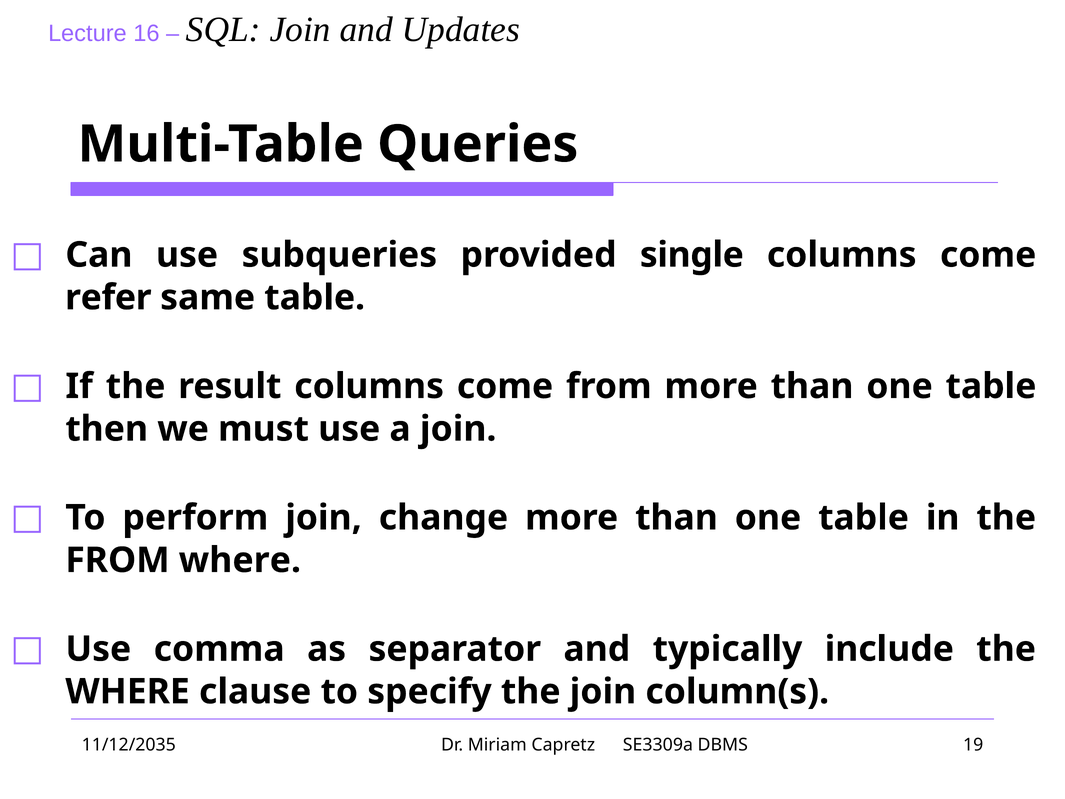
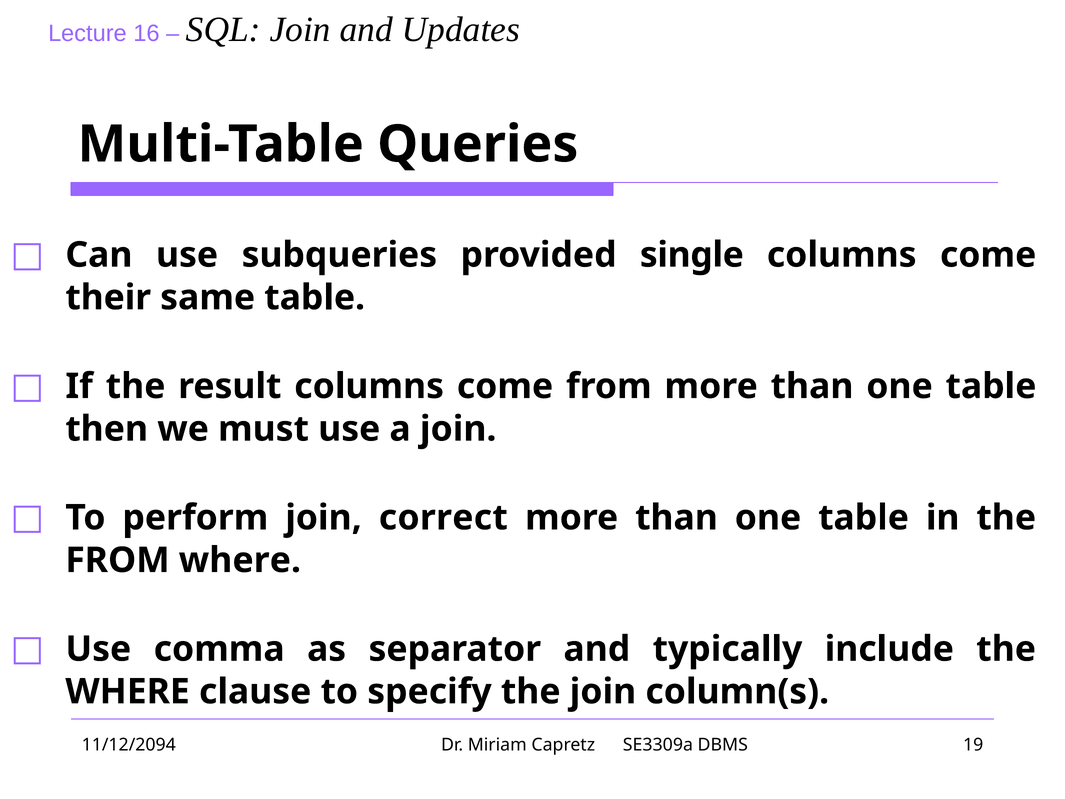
refer: refer -> their (108, 297)
change: change -> correct (443, 518)
11/12/2035: 11/12/2035 -> 11/12/2094 (129, 745)
